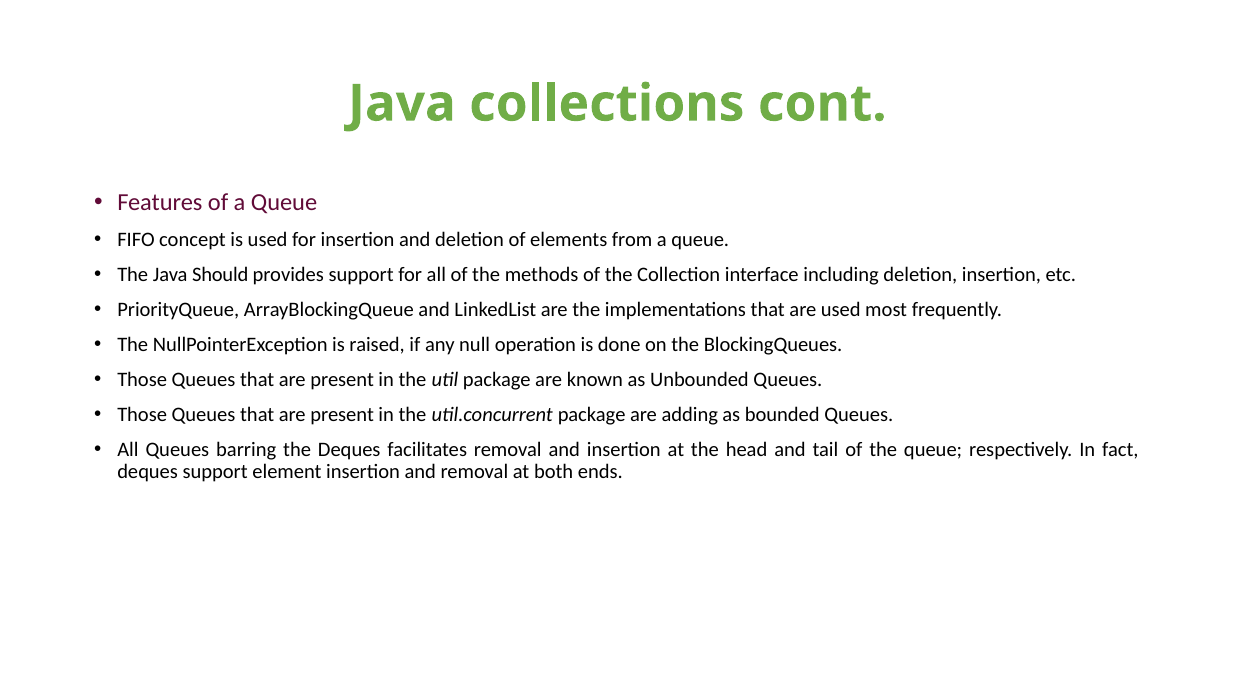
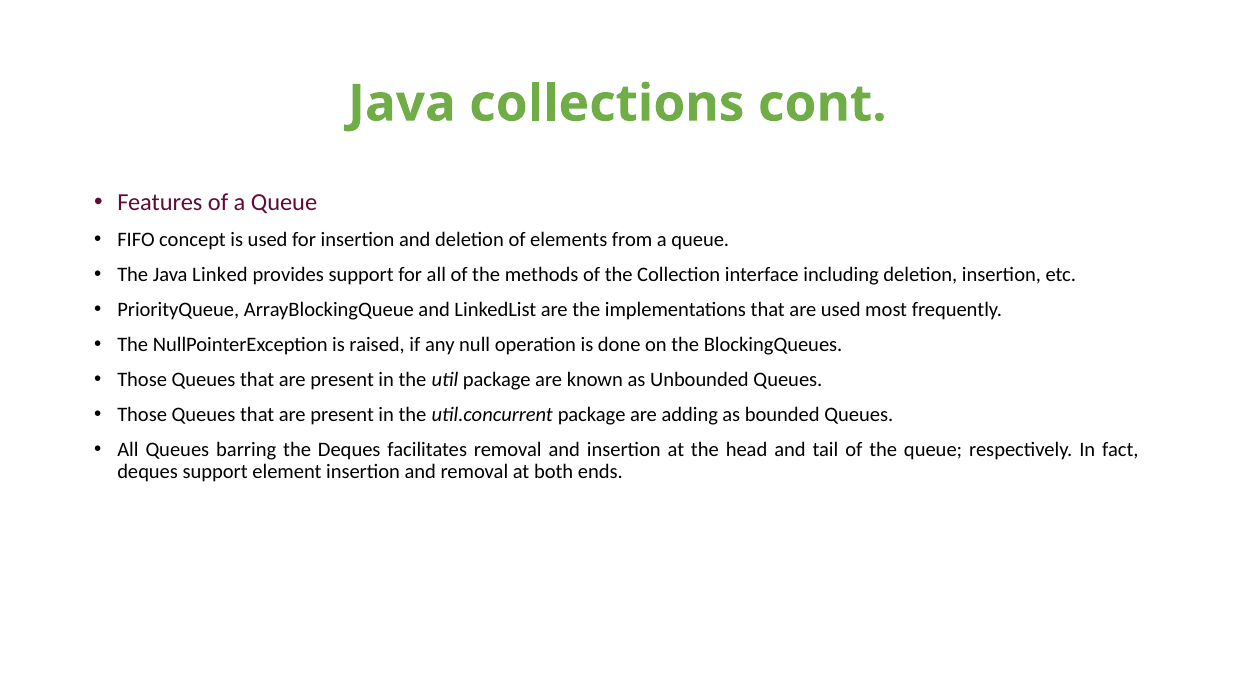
Should: Should -> Linked (220, 275)
